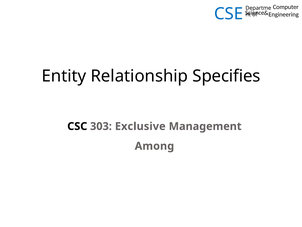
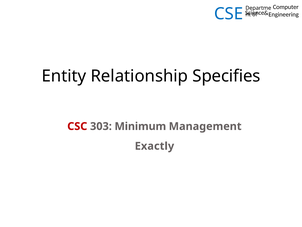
CSC colour: black -> red (77, 126)
Exclusive: Exclusive -> Minimum (140, 126)
Among: Among -> Exactly (154, 146)
